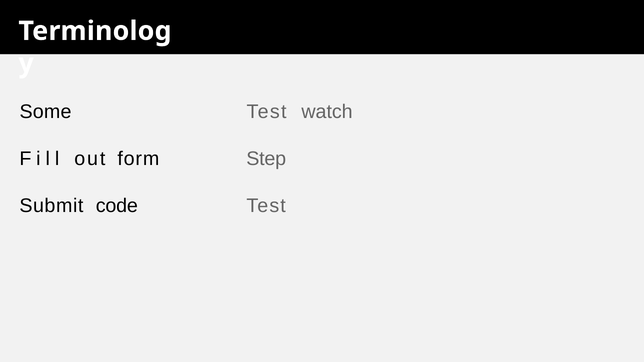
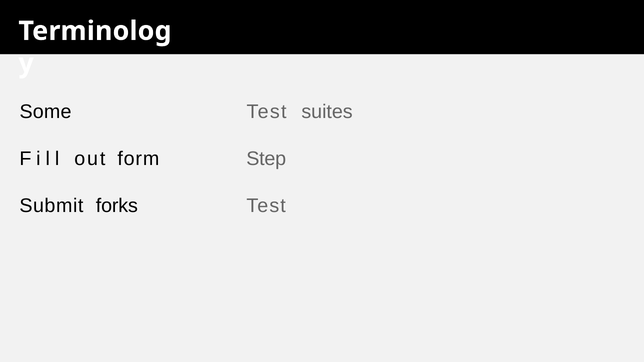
watch: watch -> suites (327, 112)
code: code -> forks (117, 206)
